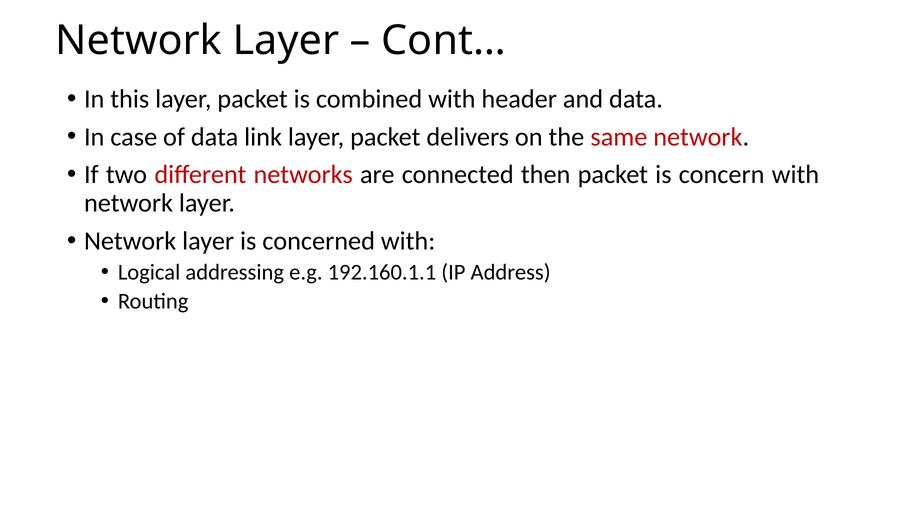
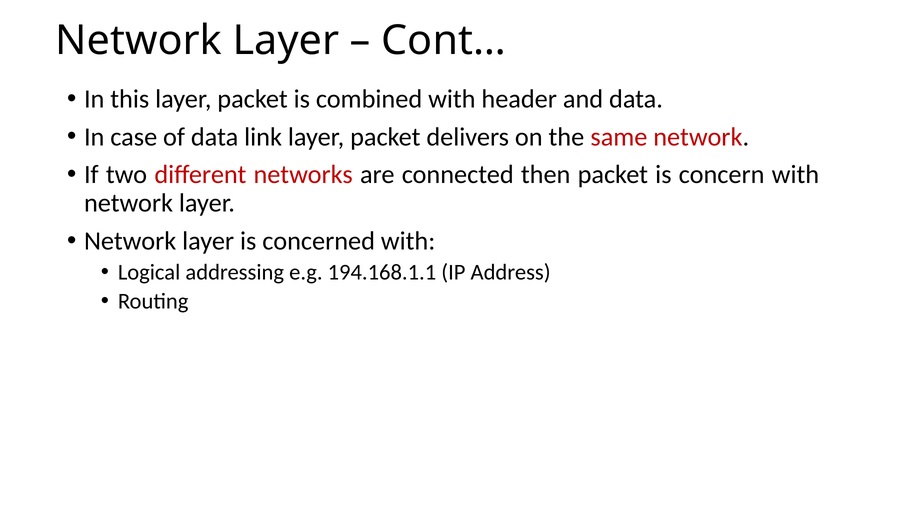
192.160.1.1: 192.160.1.1 -> 194.168.1.1 (382, 272)
